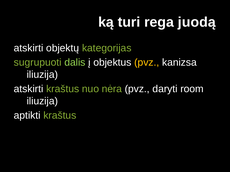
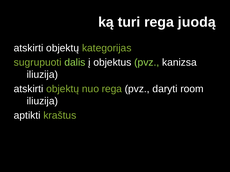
pvz colour: yellow -> light green (147, 63)
kraštus: kraštus -> objektų (63, 89)
nuo nėra: nėra -> rega (112, 89)
